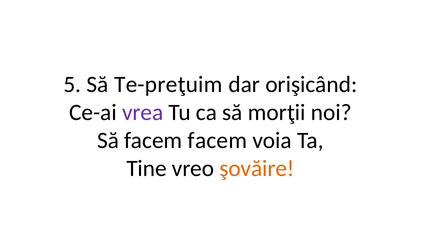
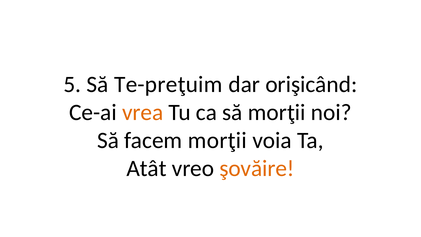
vrea colour: purple -> orange (143, 112)
facem facem: facem -> morţii (217, 140)
Tine: Tine -> Atât (146, 168)
